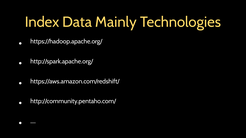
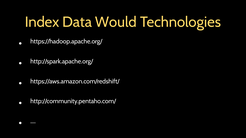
Mainly: Mainly -> Would (116, 22)
